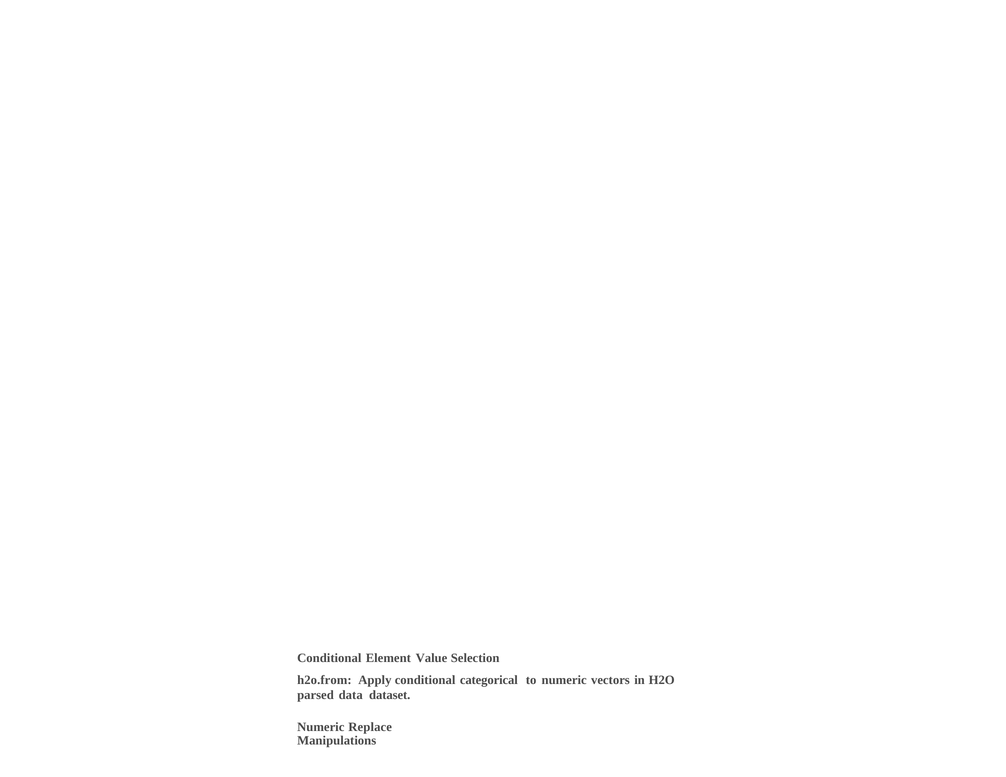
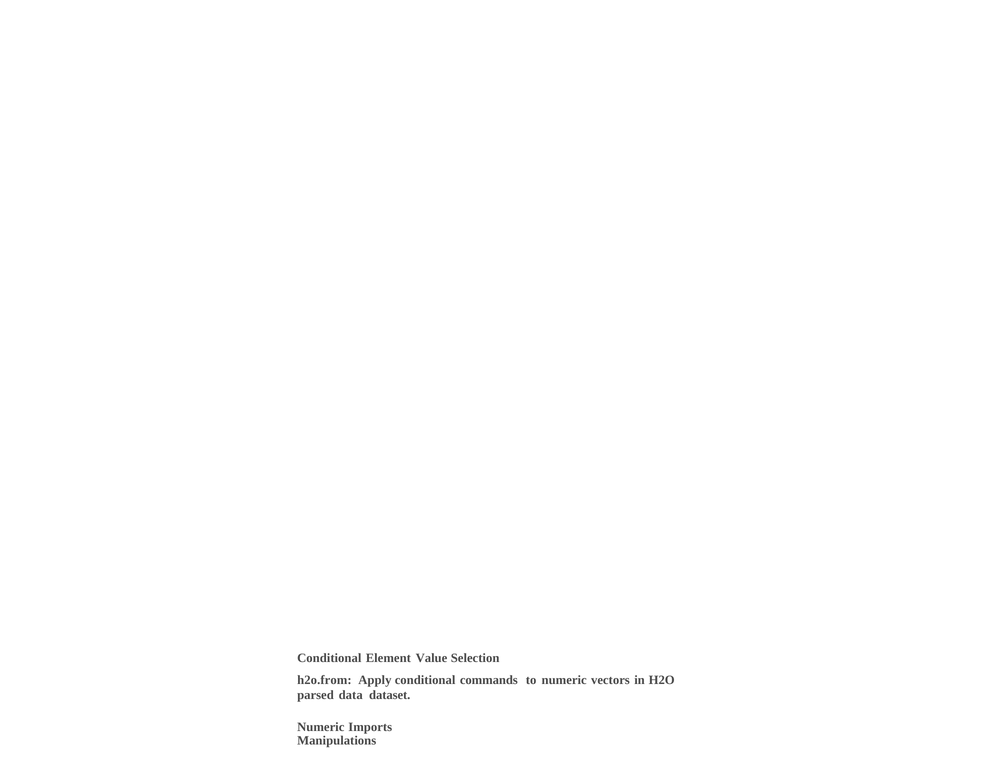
categorical: categorical -> commands (489, 680)
Replace: Replace -> Imports (370, 728)
